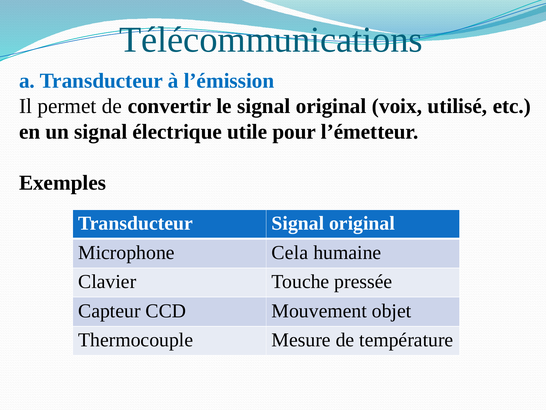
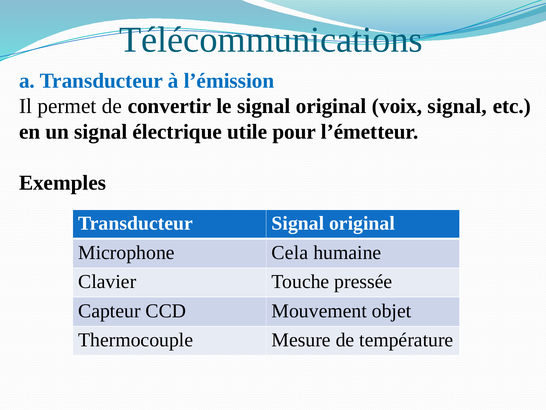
voix utilisé: utilisé -> signal (457, 106)
